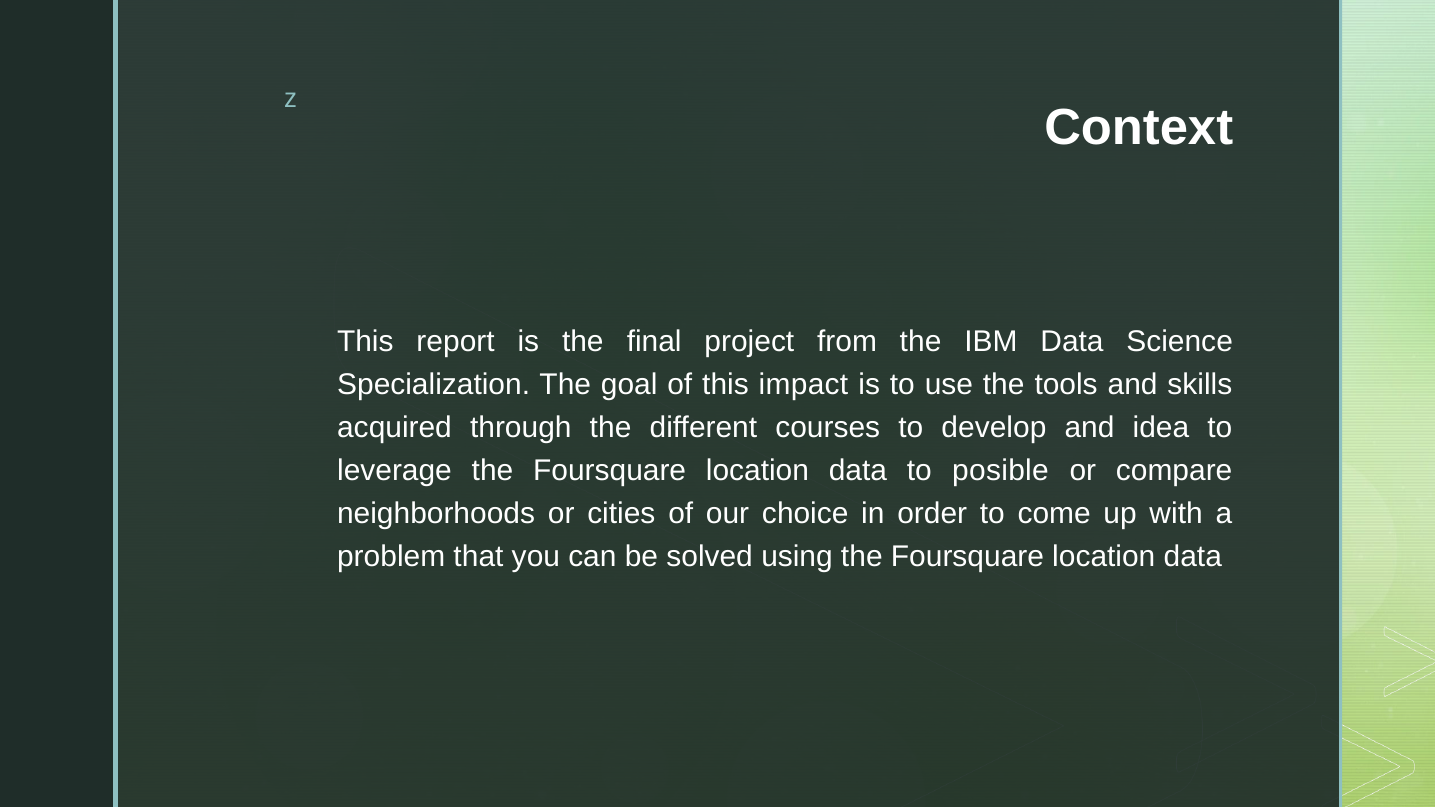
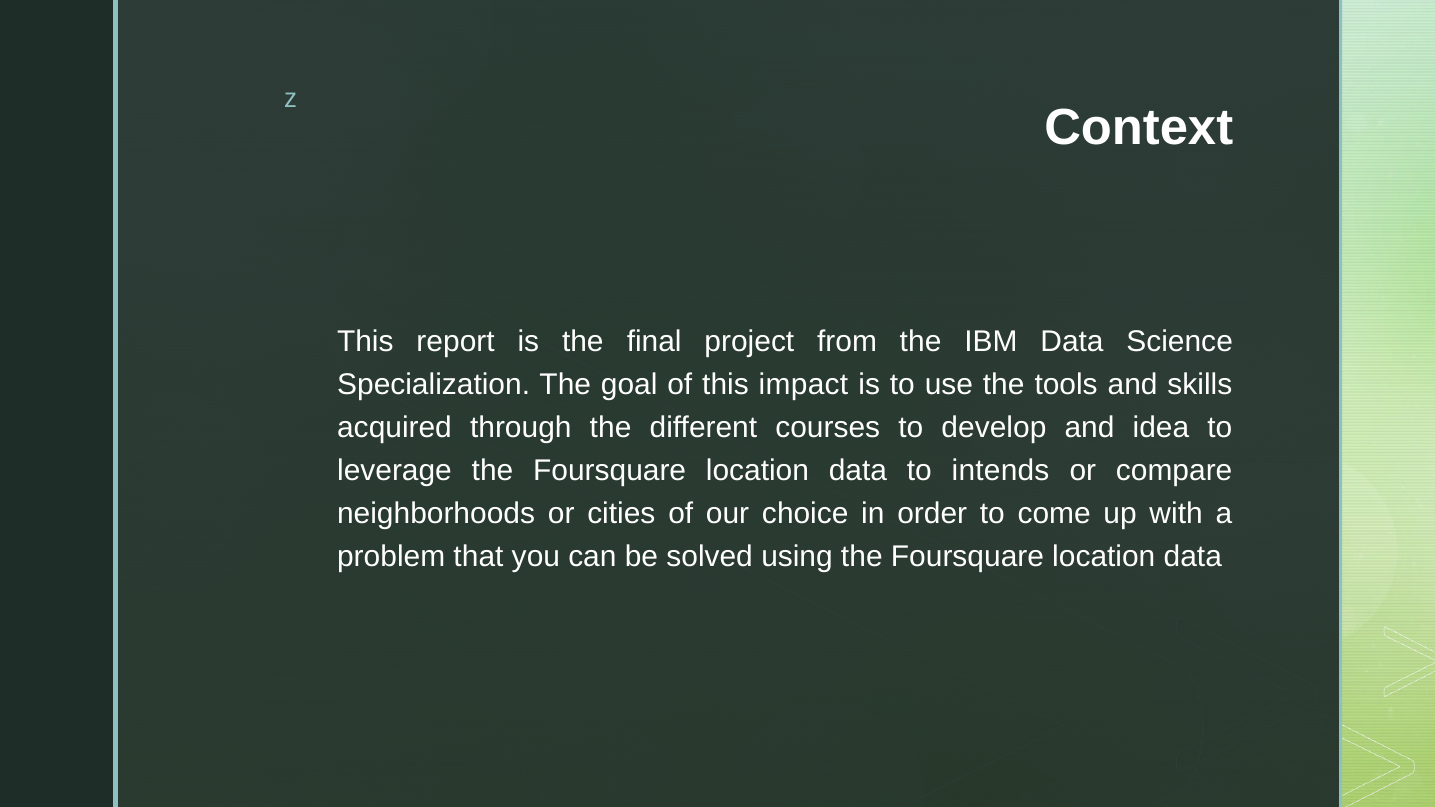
posible: posible -> intends (1001, 470)
